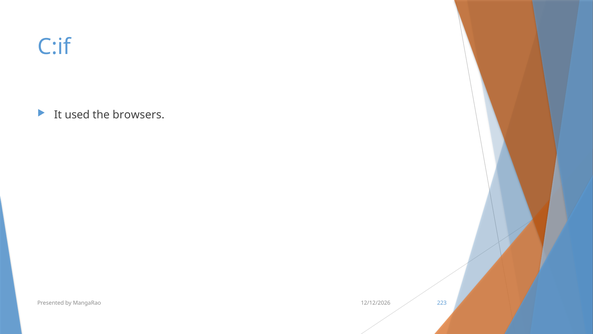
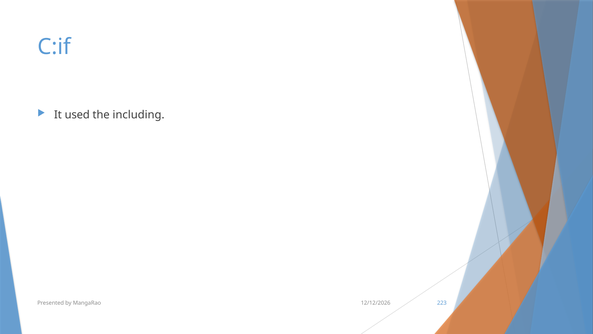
browsers: browsers -> including (139, 115)
